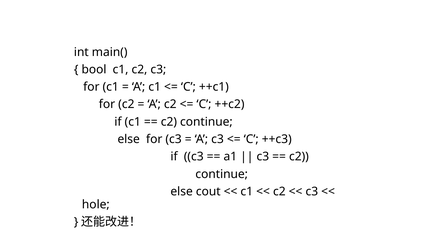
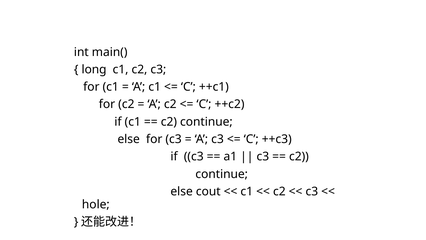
bool: bool -> long (94, 69)
